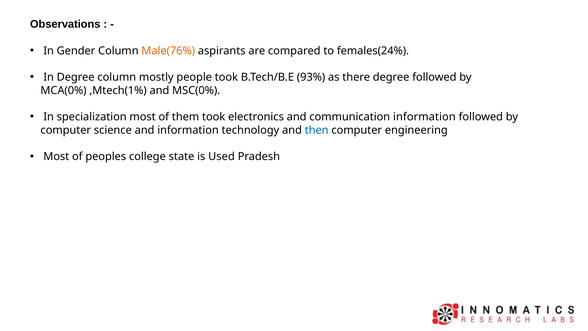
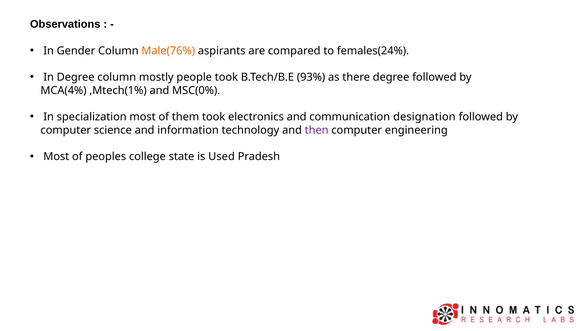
MCA(0%: MCA(0% -> MCA(4% (63, 90)
communication information: information -> designation (424, 117)
then colour: blue -> purple (317, 130)
